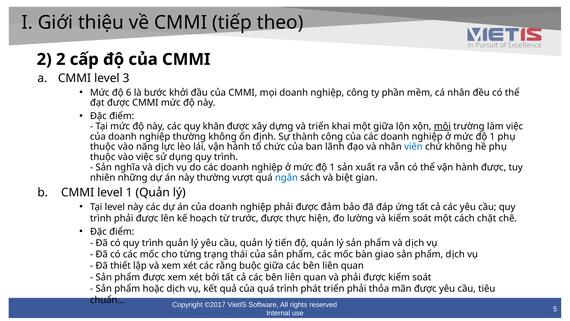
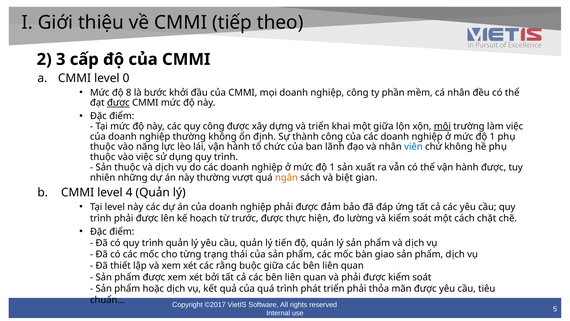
2 2: 2 -> 3 (61, 59)
3: 3 -> 0 (126, 78)
6: 6 -> 8 (129, 92)
được underline: none -> present (118, 103)
quy khăn: khăn -> công (214, 126)
Sản nghĩa: nghĩa -> thuộc (127, 167)
ngân colour: blue -> orange (286, 177)
level 1: 1 -> 4 (129, 192)
